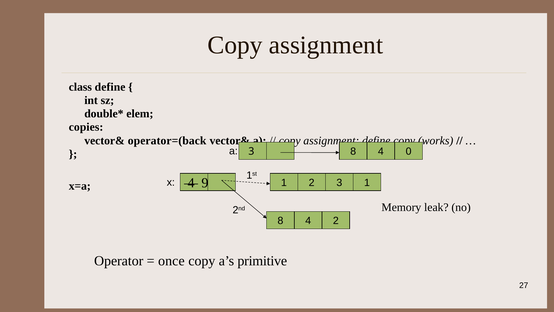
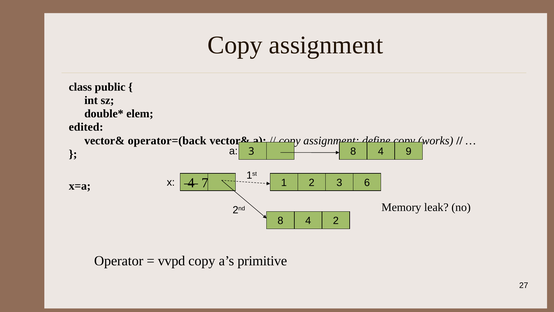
class define: define -> public (110, 87)
copies: copies -> edited (86, 127)
0: 0 -> 9 (409, 151)
9: 9 -> 7 (205, 183)
3 1: 1 -> 6 (367, 182)
once: once -> vvpd (172, 261)
